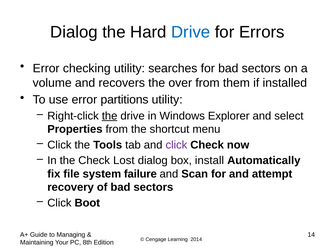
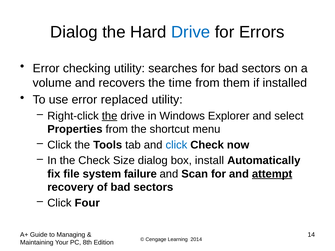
over: over -> time (180, 83)
partitions: partitions -> replaced (124, 100)
click colour: purple -> blue (176, 145)
Lost: Lost -> Size (124, 161)
attempt underline: none -> present (272, 174)
Boot: Boot -> Four (87, 203)
